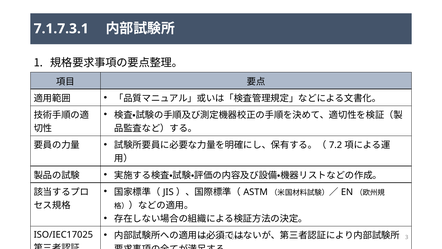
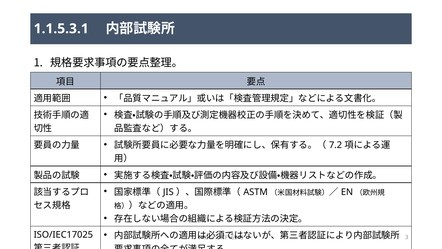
7.1.7.3.1: 7.1.7.3.1 -> 1.1.5.3.1 (61, 29)
